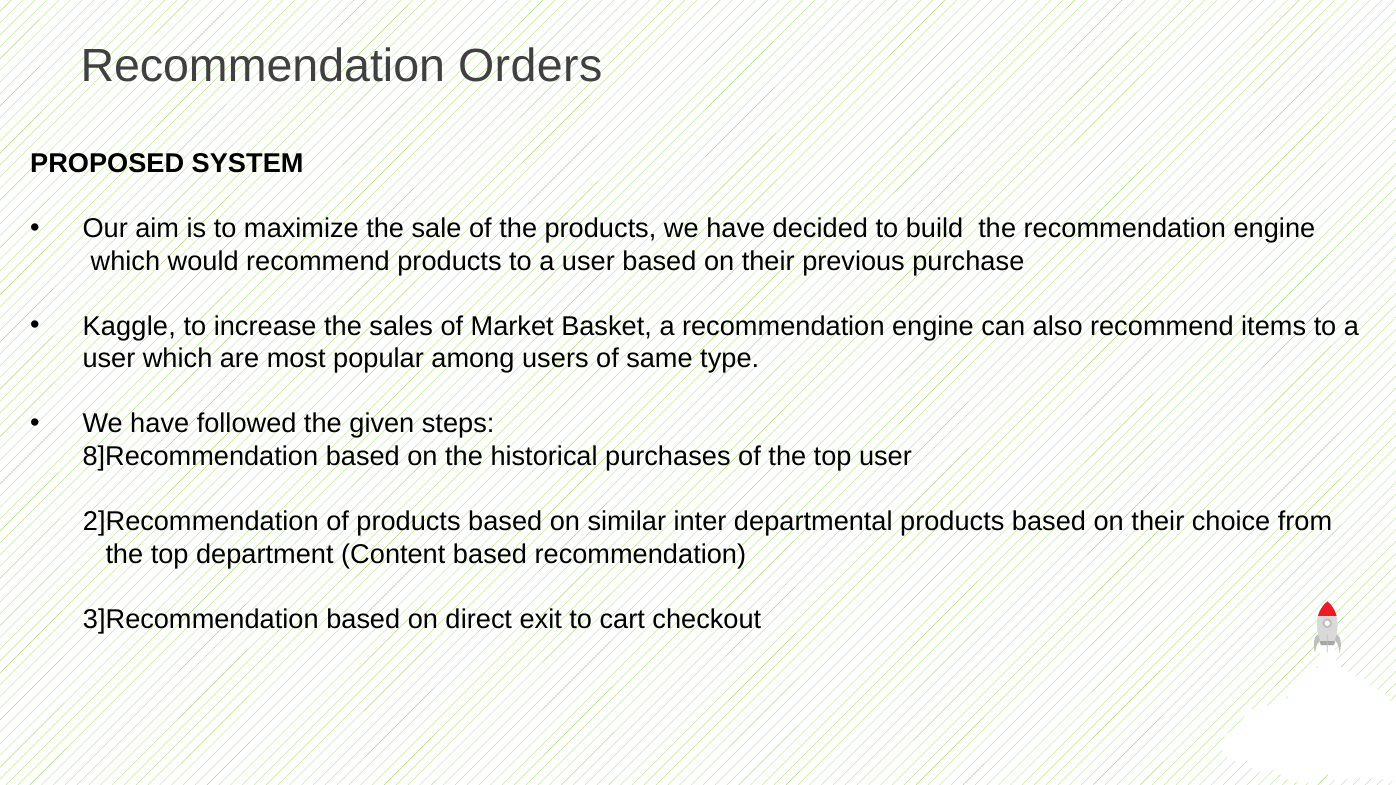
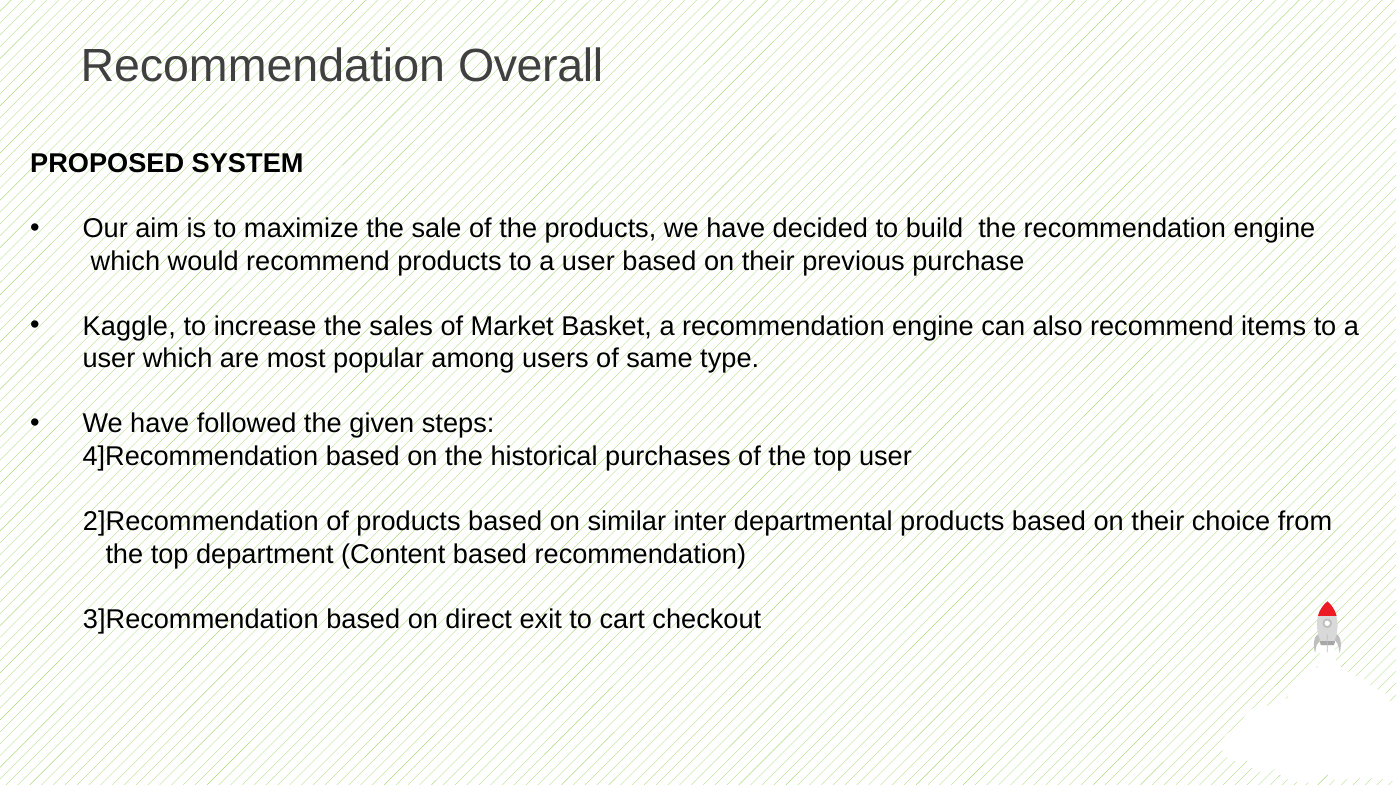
Orders: Orders -> Overall (531, 66)
8]Recommendation: 8]Recommendation -> 4]Recommendation (200, 457)
